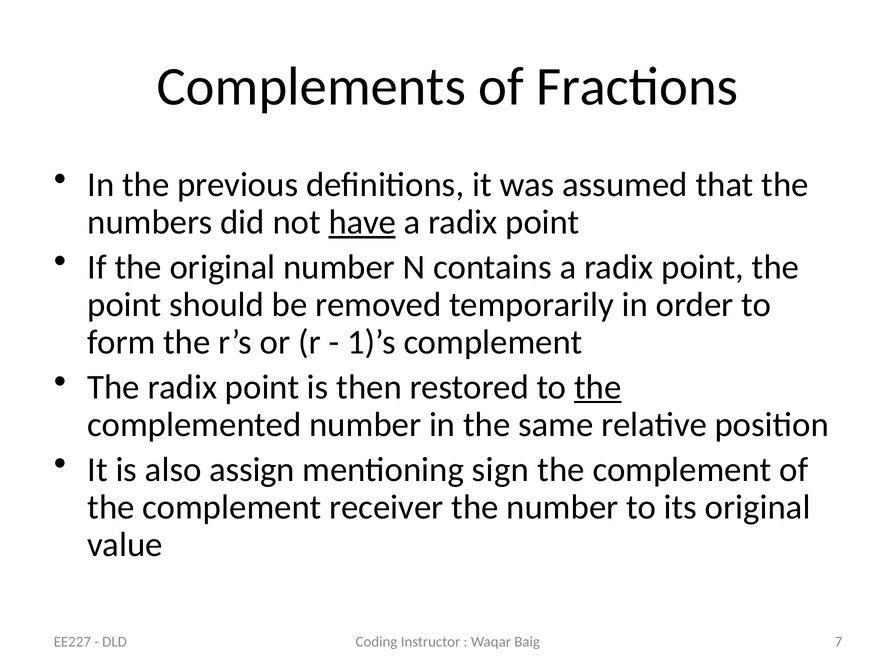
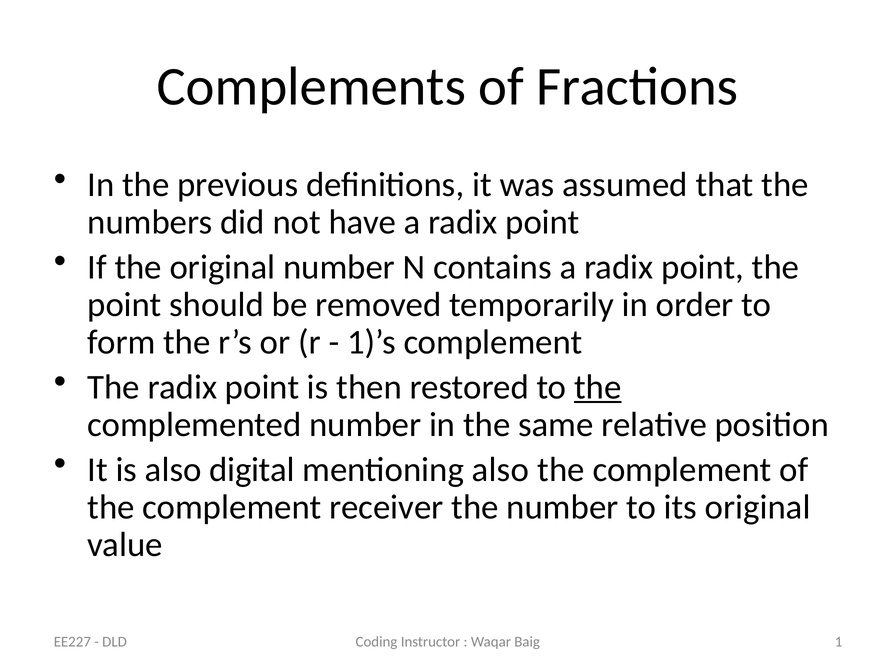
have underline: present -> none (362, 222)
assign: assign -> digital (252, 470)
mentioning sign: sign -> also (500, 470)
7: 7 -> 1 (839, 642)
